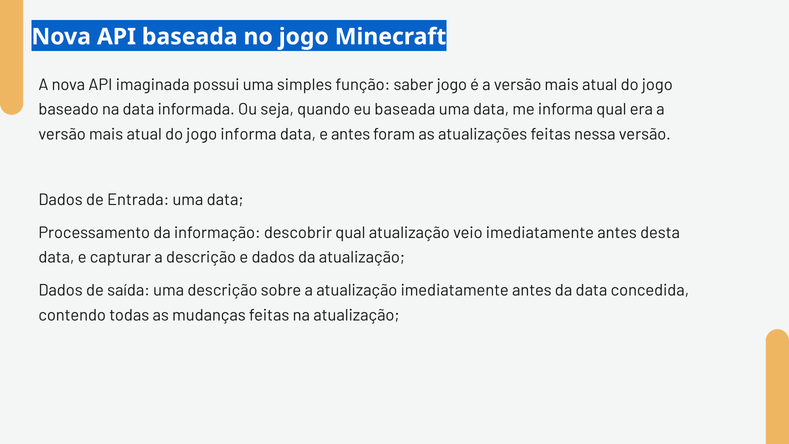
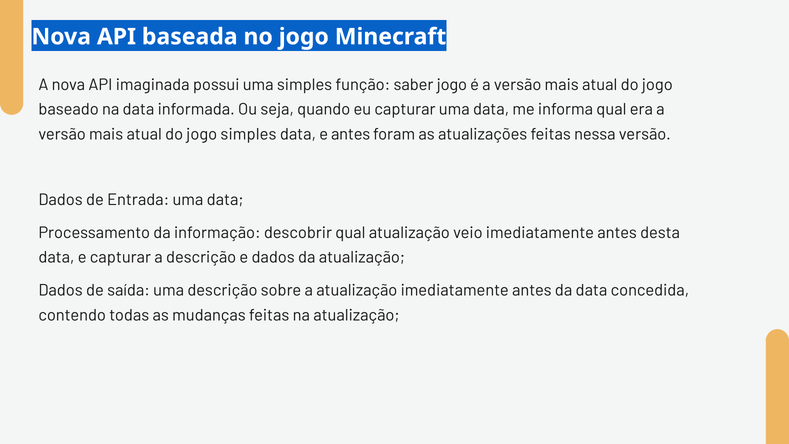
eu baseada: baseada -> capturar (405, 110)
jogo informa: informa -> simples (248, 134)
